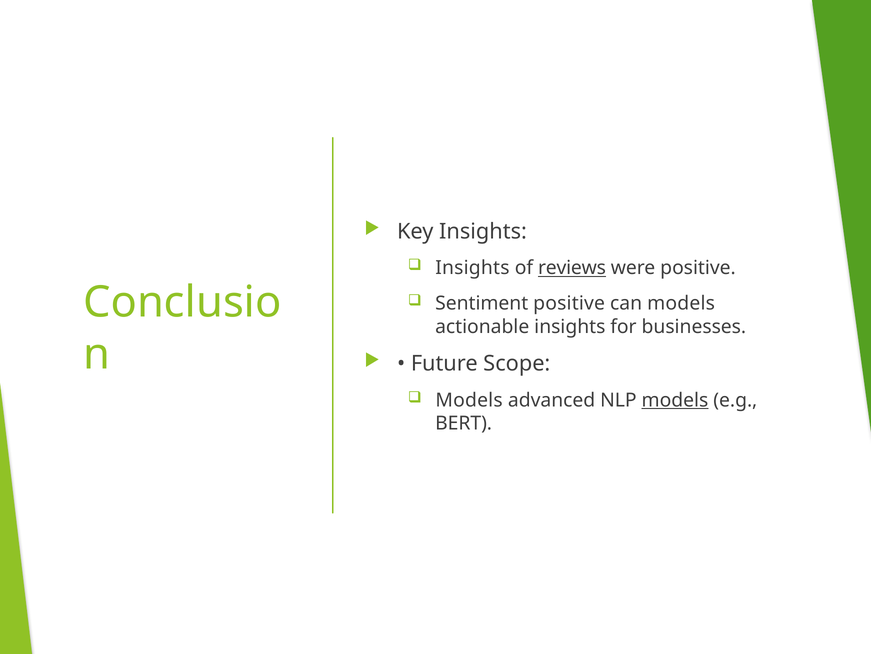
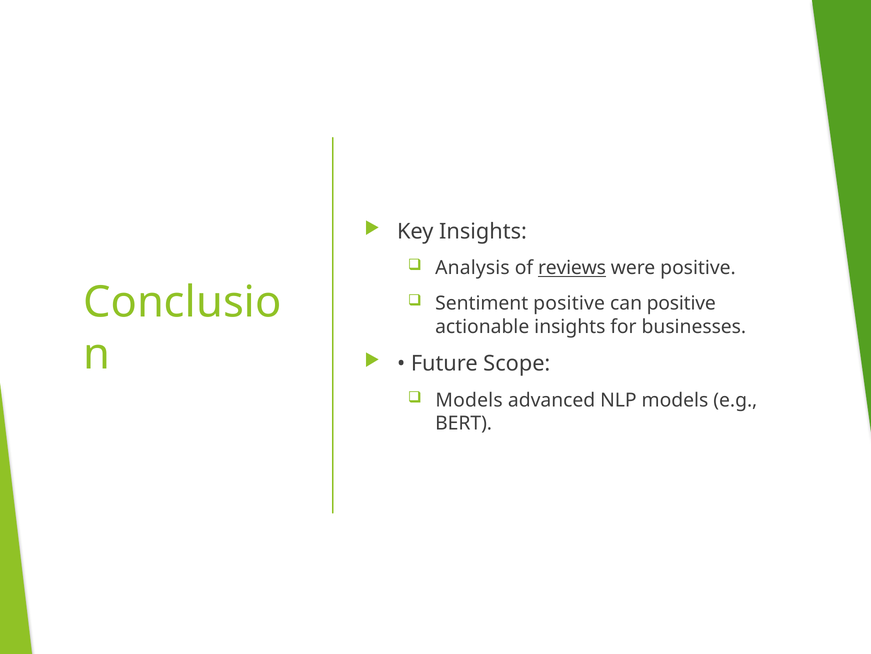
Insights: Insights -> Analysis (472, 268)
can models: models -> positive (681, 303)
models underline: present -> none (675, 400)
